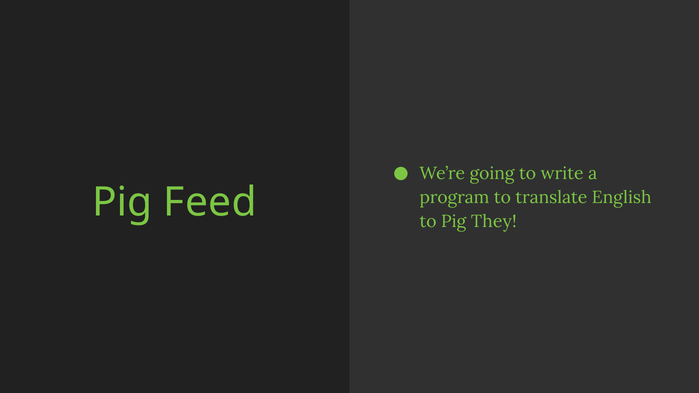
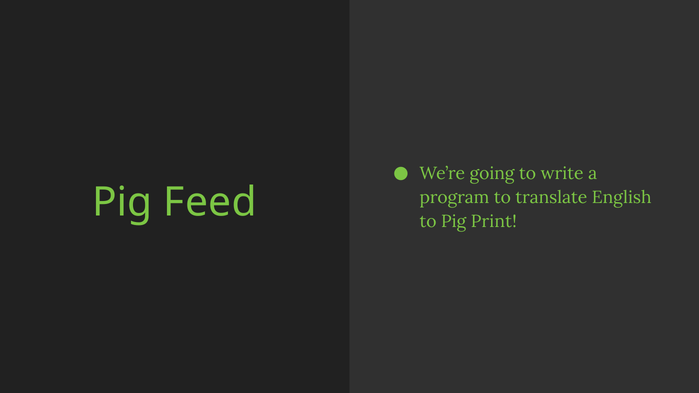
They: They -> Print (494, 222)
